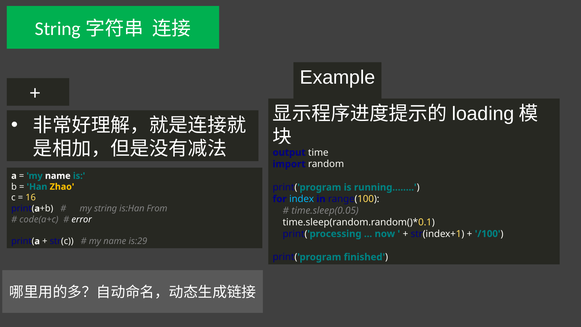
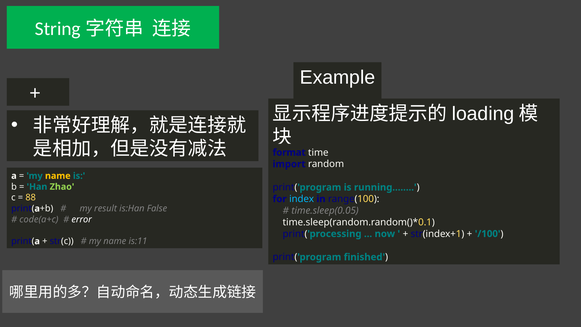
output: output -> format (289, 152)
name colour: white -> yellow (58, 176)
Zhao colour: yellow -> light green (62, 187)
16: 16 -> 88 (31, 198)
string: string -> result (106, 208)
From: From -> False (157, 208)
is:29: is:29 -> is:11 (138, 241)
